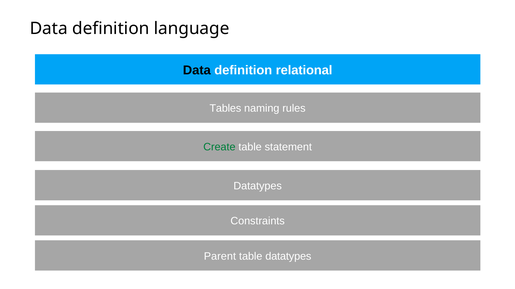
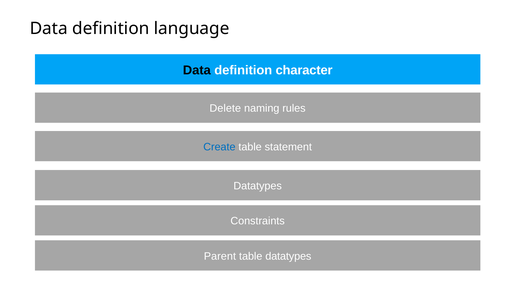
relational: relational -> character (304, 70)
Tables: Tables -> Delete (225, 109)
Create colour: green -> blue (219, 147)
